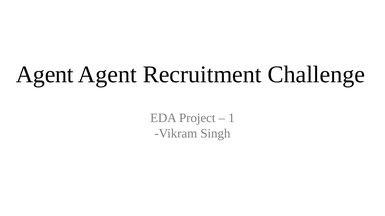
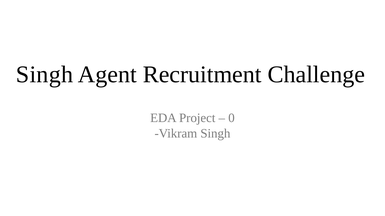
Agent: Agent -> Singh (45, 75)
1: 1 -> 0 (231, 118)
